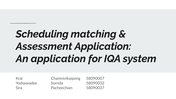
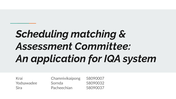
Assessment Application: Application -> Committee (103, 46)
